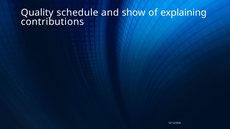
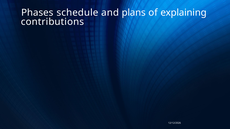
Quality: Quality -> Phases (37, 13)
show: show -> plans (134, 13)
